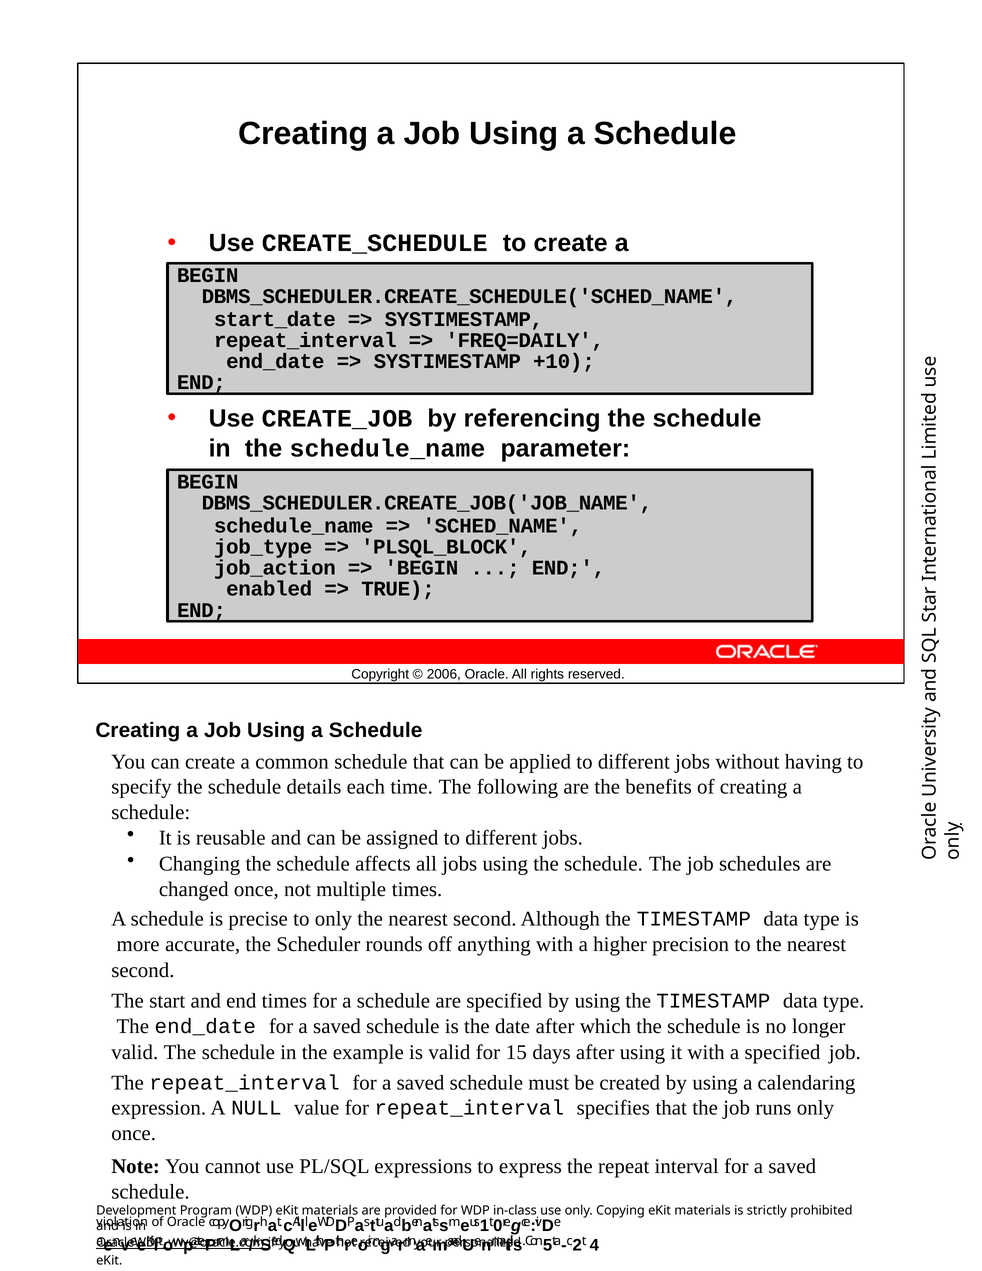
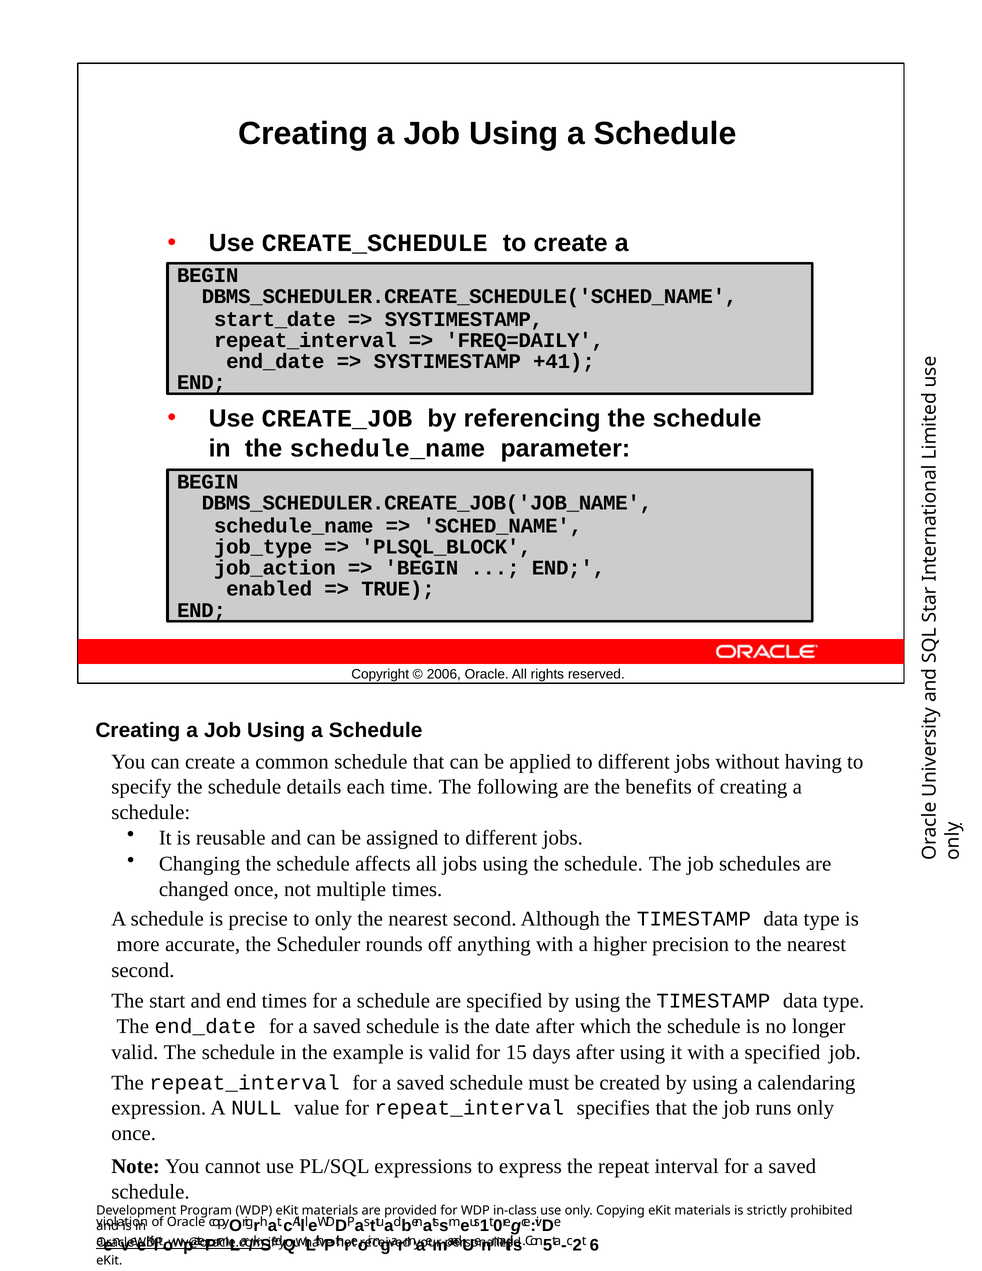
+10: +10 -> +41 (564, 361)
4: 4 -> 6 (594, 1245)
